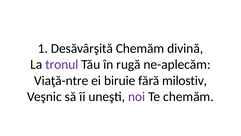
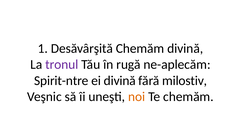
Viaţă-ntre: Viaţă-ntre -> Spirit-ntre (61, 80)
ei biruie: biruie -> divină (120, 80)
noi colour: purple -> orange (137, 96)
